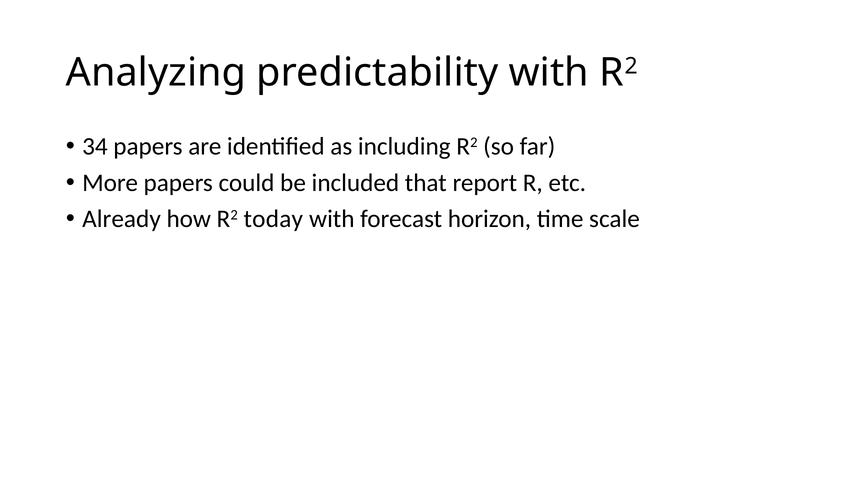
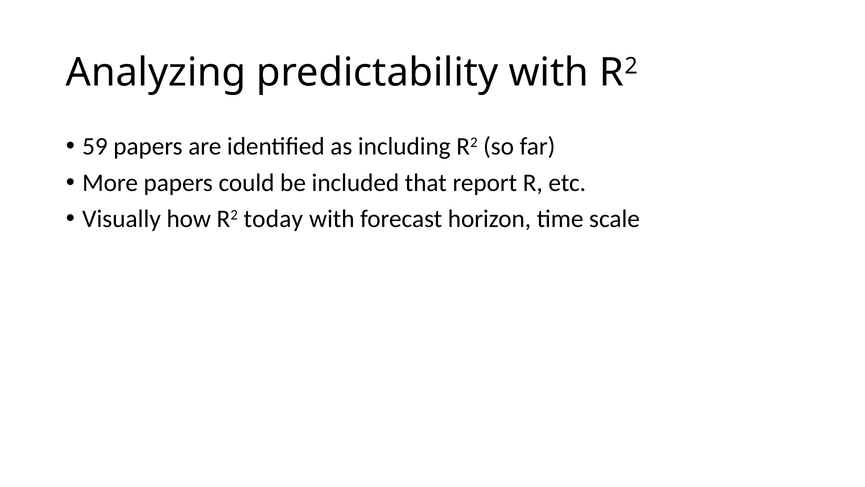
34: 34 -> 59 (95, 146)
Already: Already -> Visually (121, 219)
